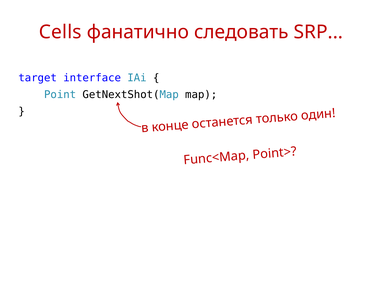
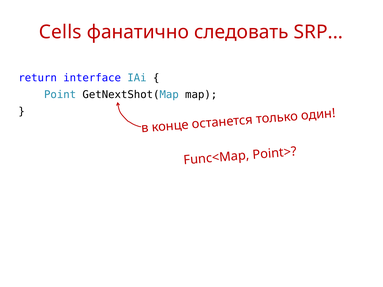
target: target -> return (38, 78)
